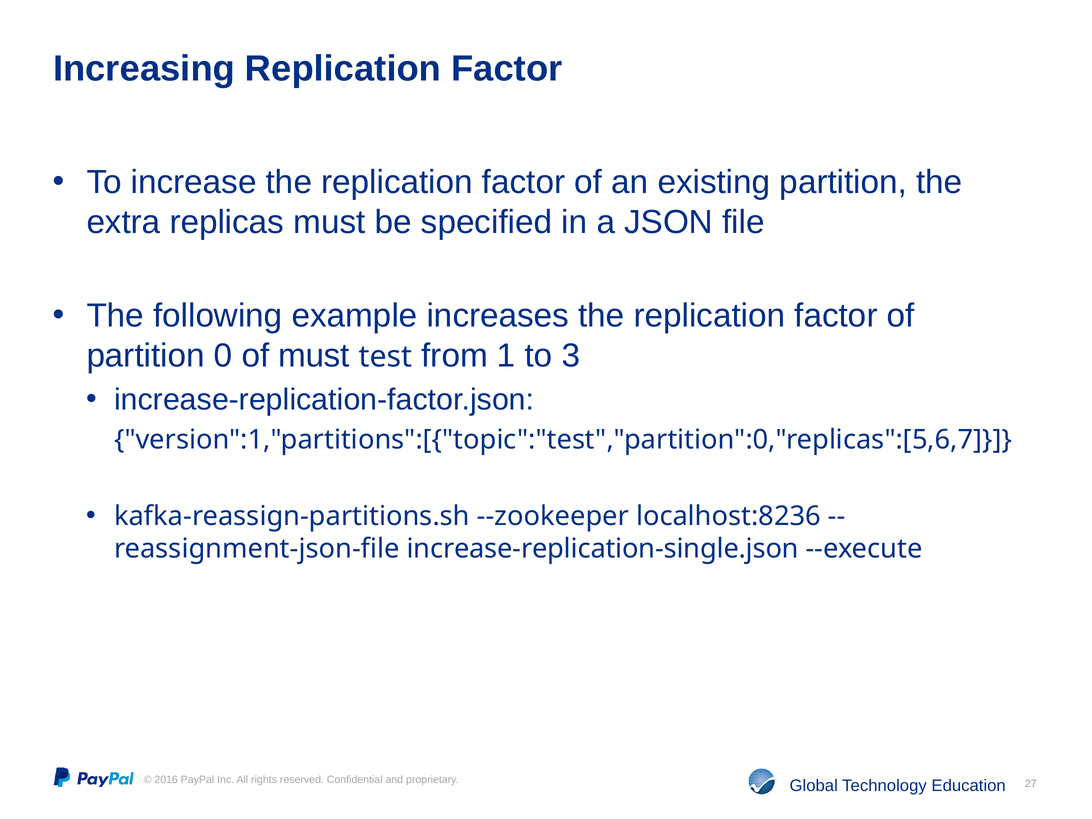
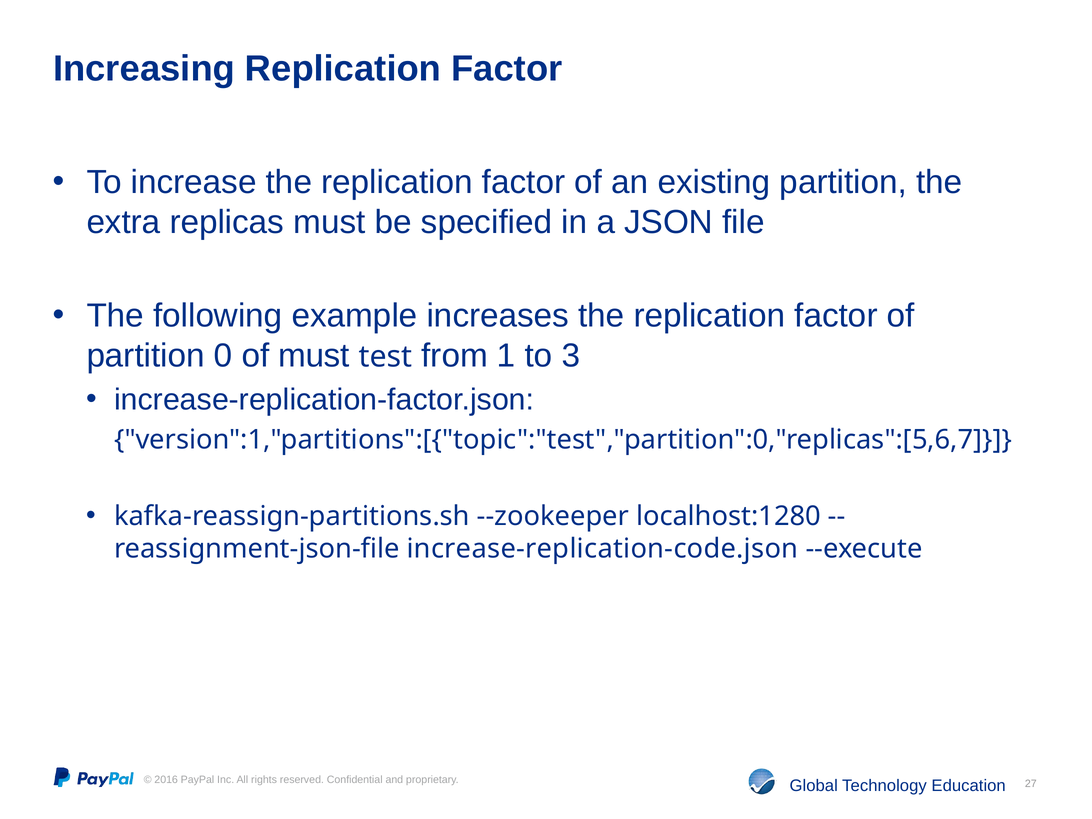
localhost:8236: localhost:8236 -> localhost:1280 (728, 516)
increase-replication-single.json: increase-replication-single.json -> increase-replication-code.json (602, 549)
